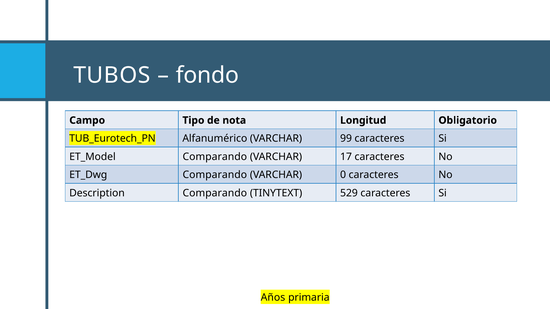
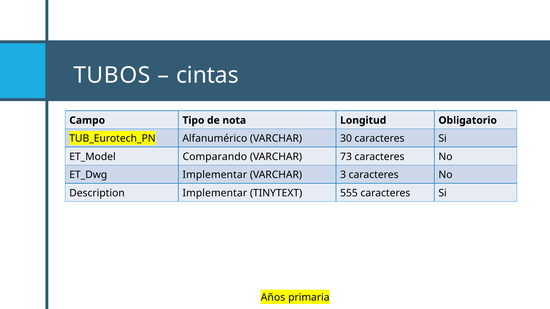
fondo: fondo -> cintas (207, 76)
99: 99 -> 30 (346, 139)
17: 17 -> 73 (346, 157)
Comparando: Comparando -> Implementar (215, 175)
0: 0 -> 3 (343, 175)
Description Comparando: Comparando -> Implementar (215, 193)
529: 529 -> 555 (349, 193)
